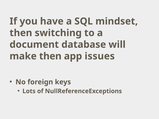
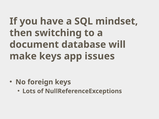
make then: then -> keys (50, 56)
